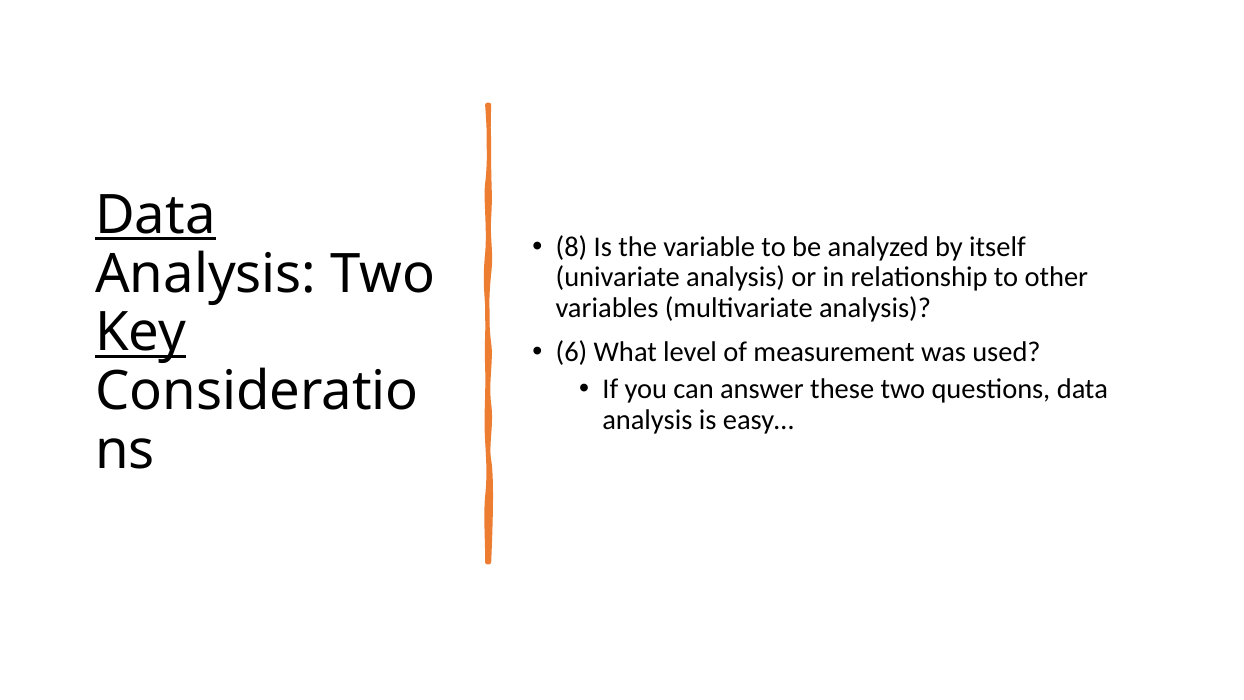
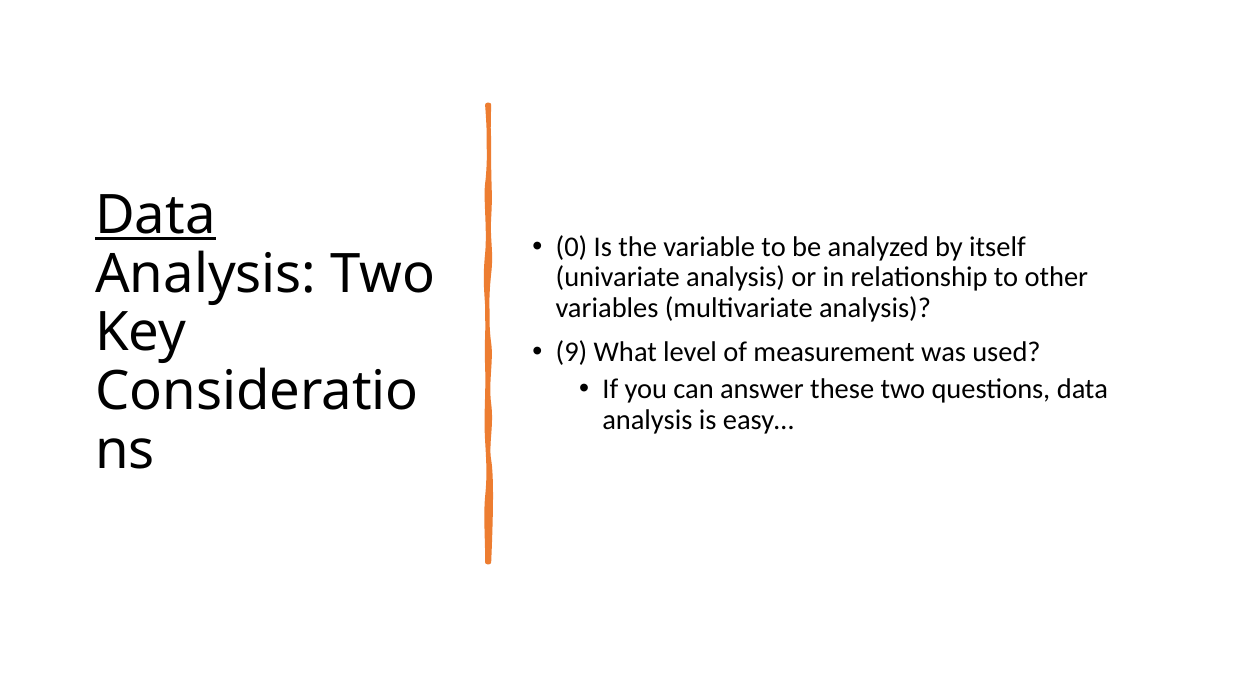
8: 8 -> 0 (572, 247)
Key underline: present -> none (141, 333)
6: 6 -> 9 (572, 352)
